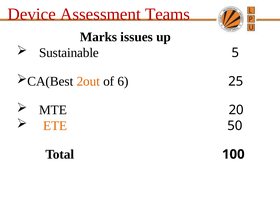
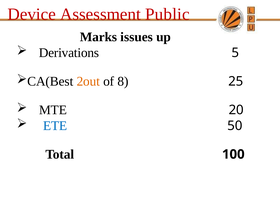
Teams: Teams -> Public (167, 14)
Sustainable: Sustainable -> Derivations (69, 53)
6: 6 -> 8 (123, 81)
ETE colour: orange -> blue (55, 126)
